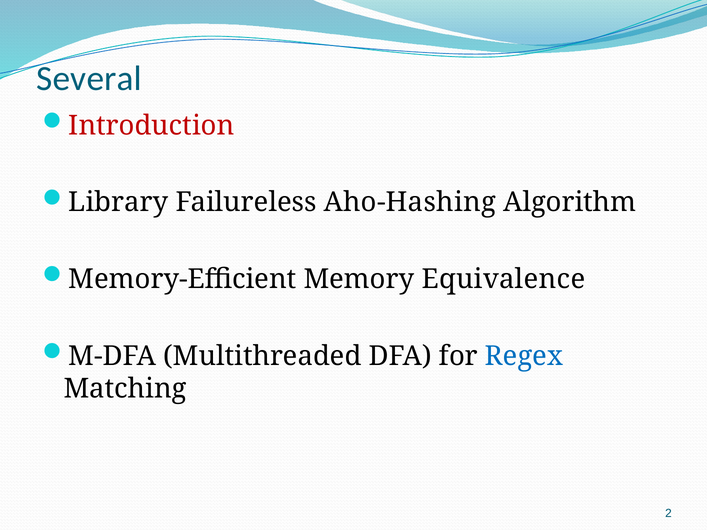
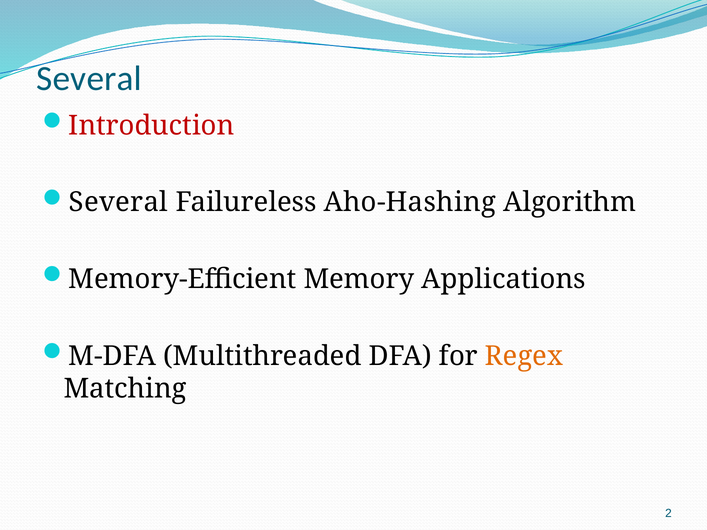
Library: Library -> Several (118, 202)
Equivalence: Equivalence -> Applications (504, 279)
Regex colour: blue -> orange (524, 356)
